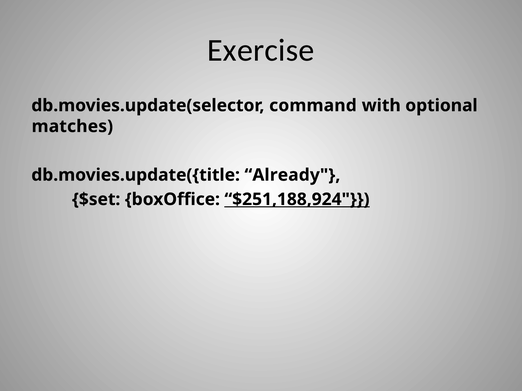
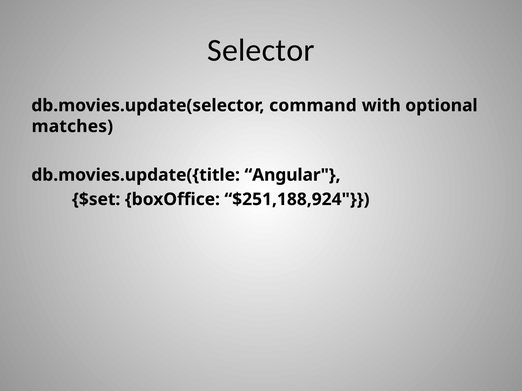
Exercise: Exercise -> Selector (261, 51)
Already: Already -> Angular (293, 175)
$251,188,924 underline: present -> none (297, 200)
